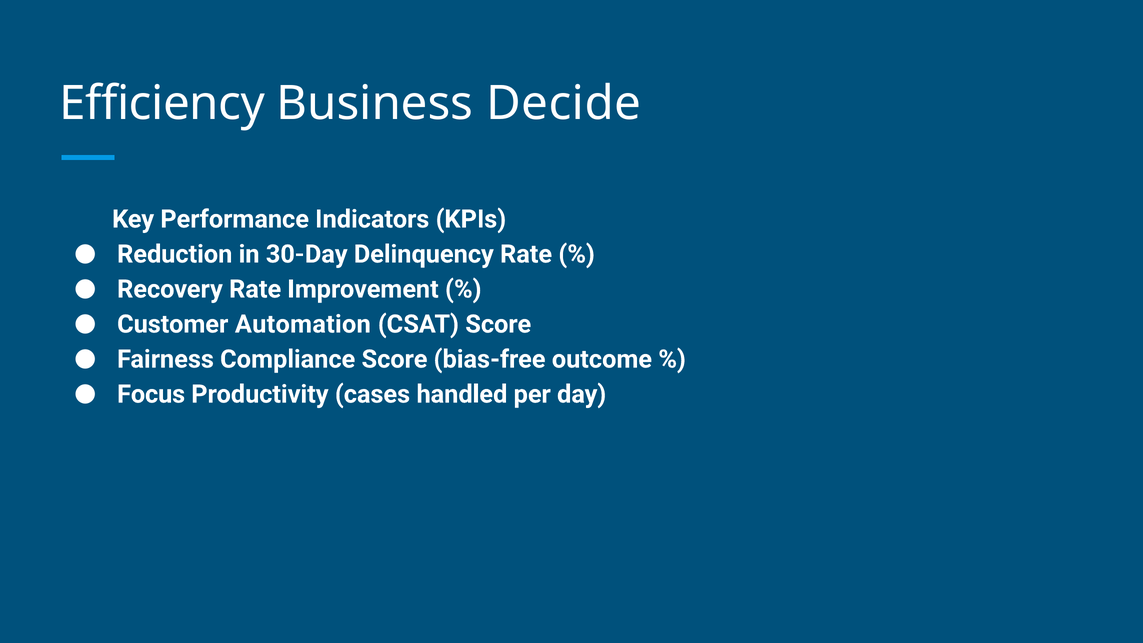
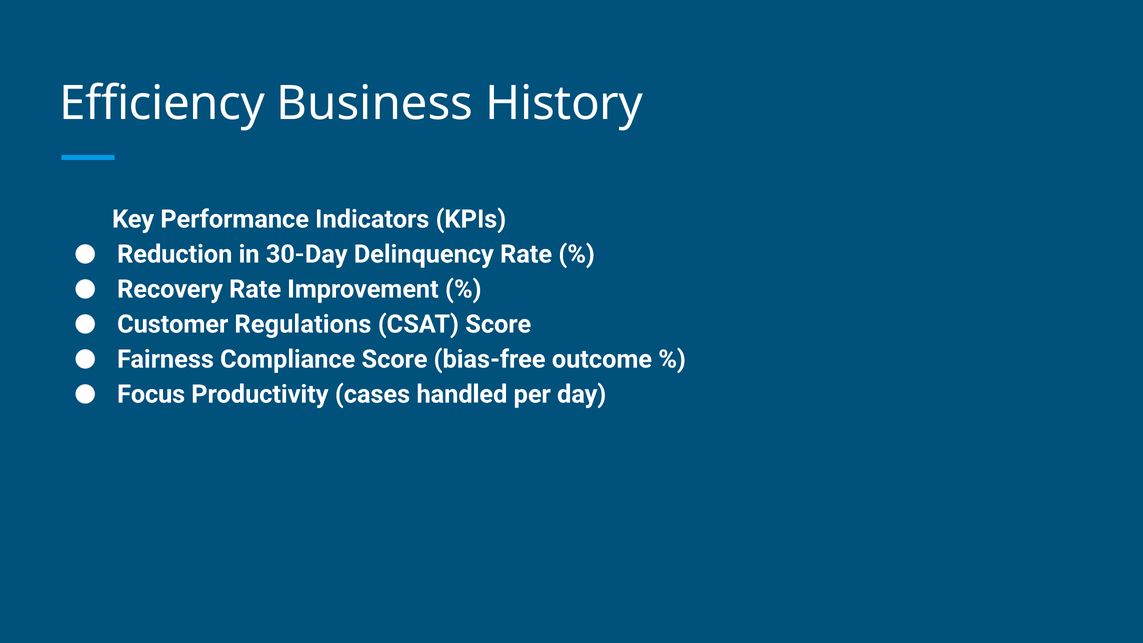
Decide: Decide -> History (564, 104)
Automation: Automation -> Regulations (303, 324)
